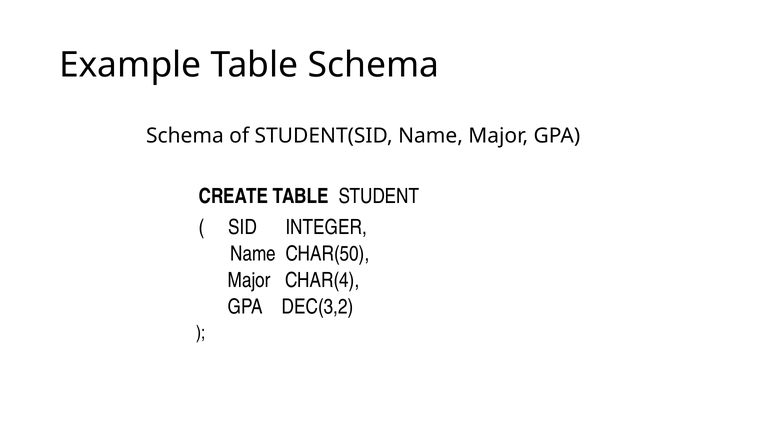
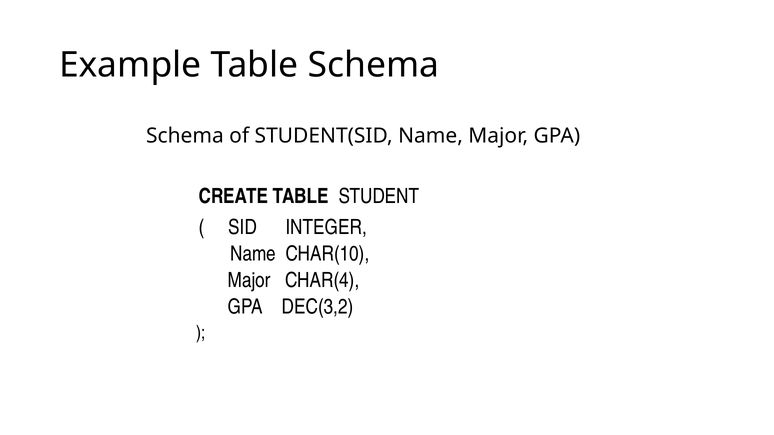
CHAR(50: CHAR(50 -> CHAR(10 (327, 254)
